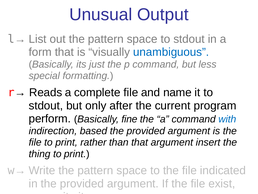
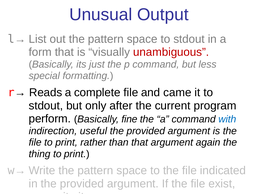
unambiguous colour: blue -> red (171, 52)
name: name -> came (177, 92)
based: based -> useful (93, 131)
insert: insert -> again (208, 142)
